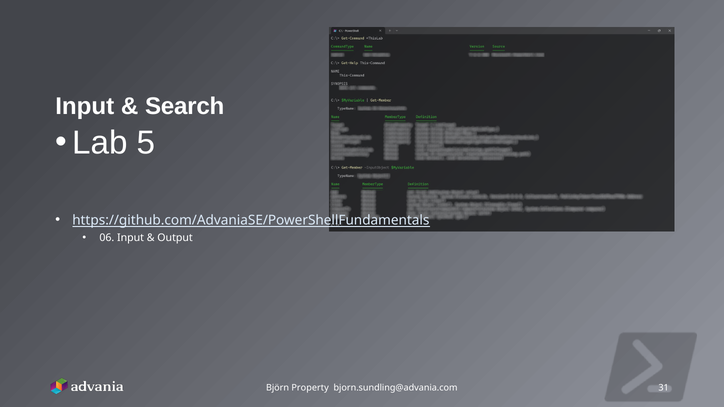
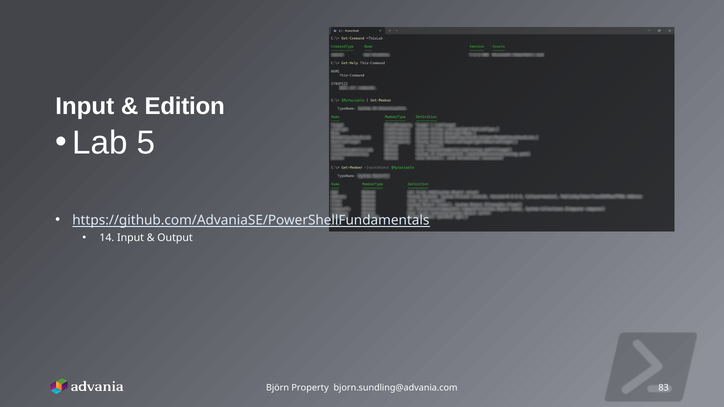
Search: Search -> Edition (185, 106)
06: 06 -> 14 (107, 238)
31: 31 -> 83 (664, 388)
